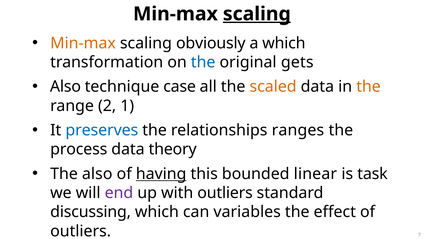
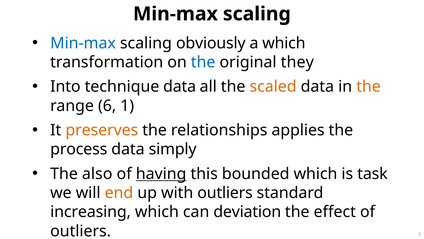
scaling underline: present -> none (257, 14)
Min-max colour: orange -> blue (83, 43)
gets: gets -> they (297, 62)
Also: Also -> Into (65, 87)
technique case: case -> data (180, 87)
2: 2 -> 6 (107, 106)
preserves colour: blue -> orange (102, 130)
ranges: ranges -> applies (298, 130)
theory: theory -> simply (173, 149)
bounded linear: linear -> which (315, 173)
end colour: purple -> orange (119, 193)
discussing: discussing -> increasing (91, 212)
variables: variables -> deviation (247, 212)
